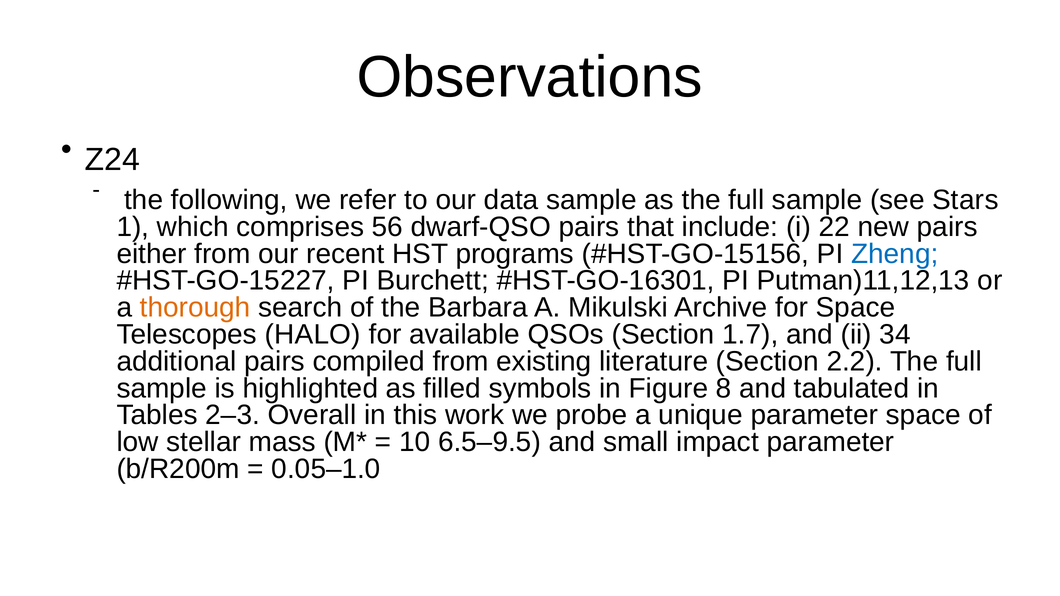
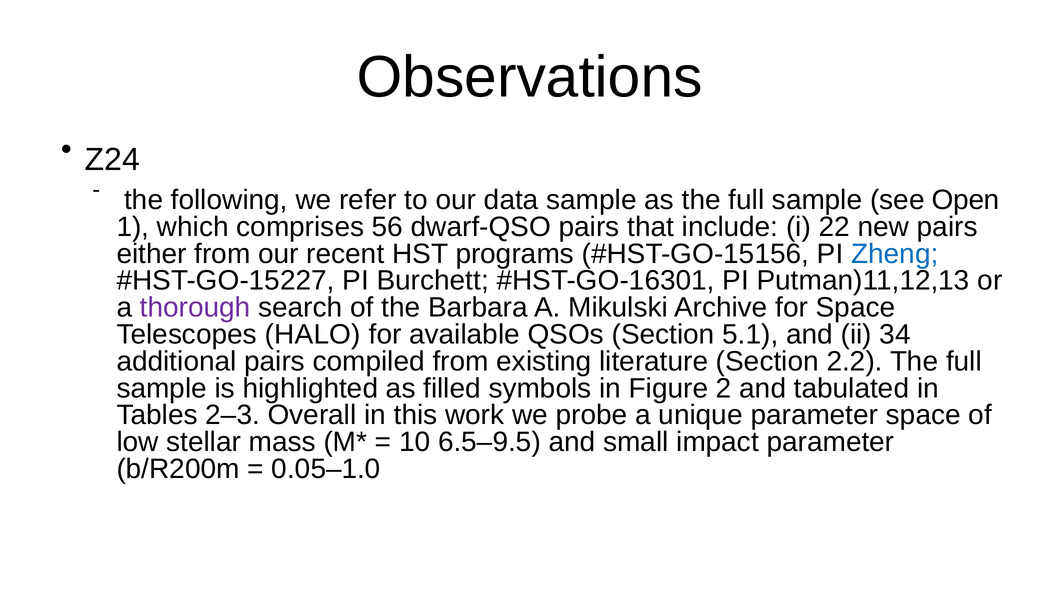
Stars: Stars -> Open (966, 200)
thorough colour: orange -> purple (195, 308)
1.7: 1.7 -> 5.1 (750, 335)
8: 8 -> 2 (724, 388)
